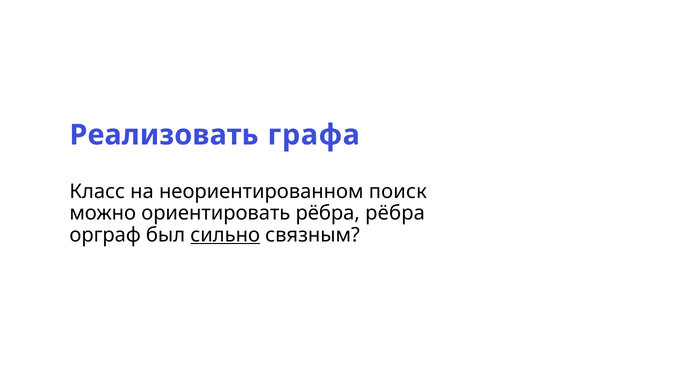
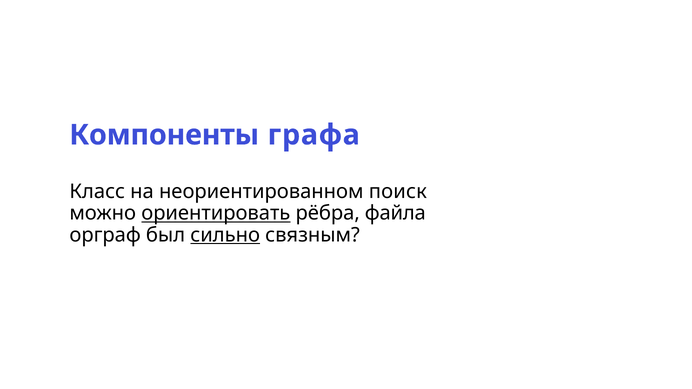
Реализовать: Реализовать -> Компоненты (164, 135)
ориентировать underline: none -> present (216, 213)
рёбра рёбра: рёбра -> файла (395, 213)
